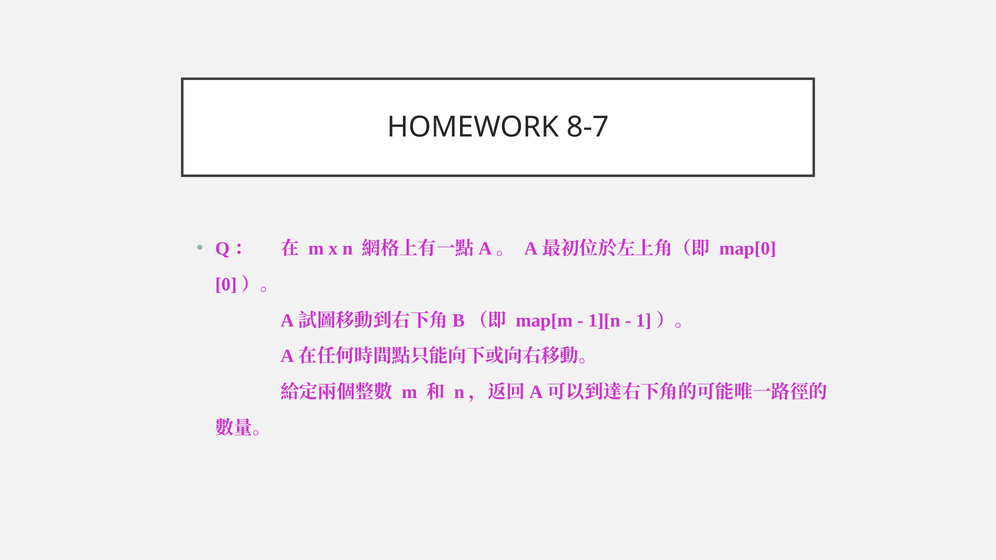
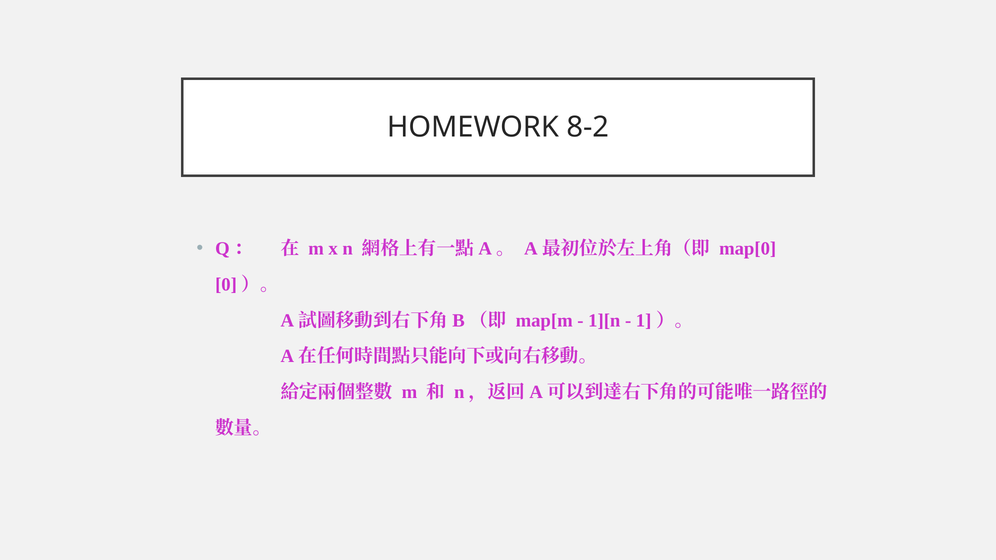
8-7: 8-7 -> 8-2 (588, 127)
